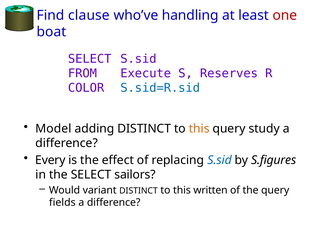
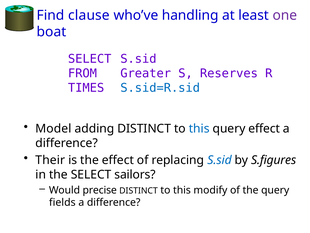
one colour: red -> purple (285, 15)
Execute: Execute -> Greater (146, 73)
COLOR: COLOR -> TIMES (86, 88)
this colour: orange -> blue (199, 128)
query study: study -> effect (264, 128)
Every: Every -> Their (50, 160)
variant: variant -> precise (100, 190)
written: written -> modify (210, 190)
